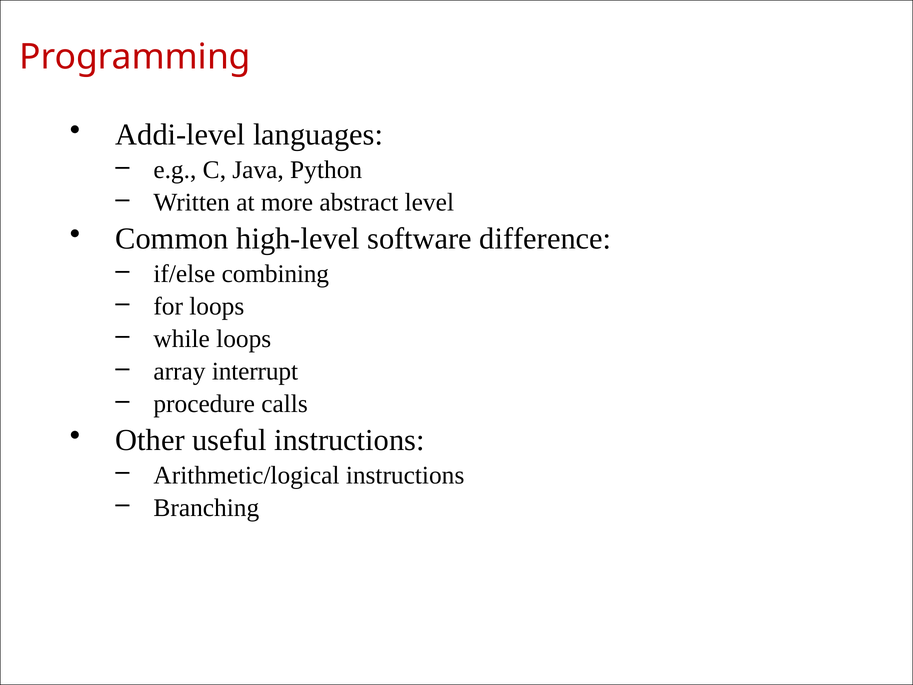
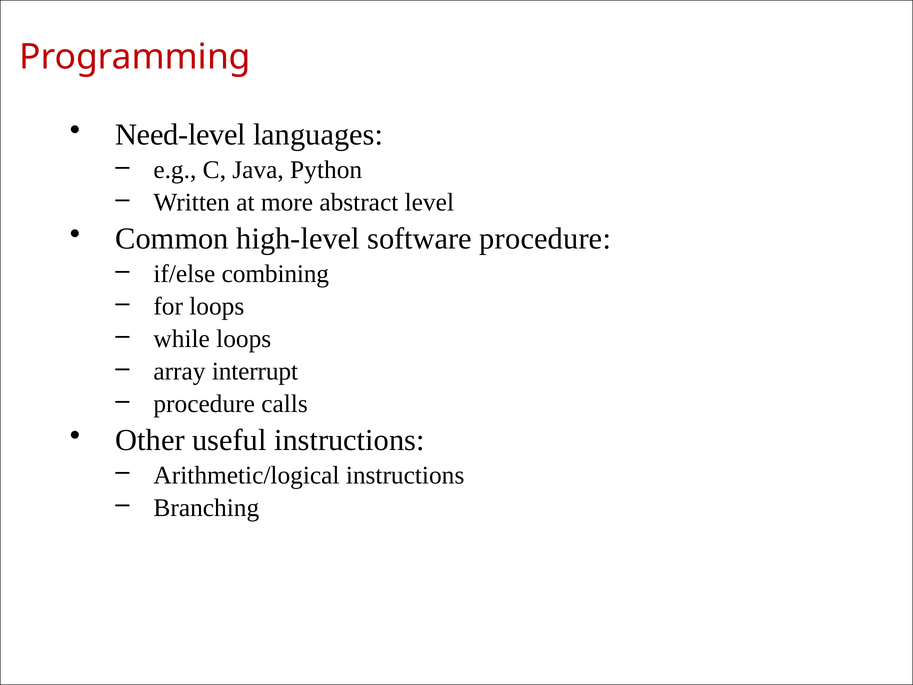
Addi-level: Addi-level -> Need-level (181, 135)
software difference: difference -> procedure (545, 239)
